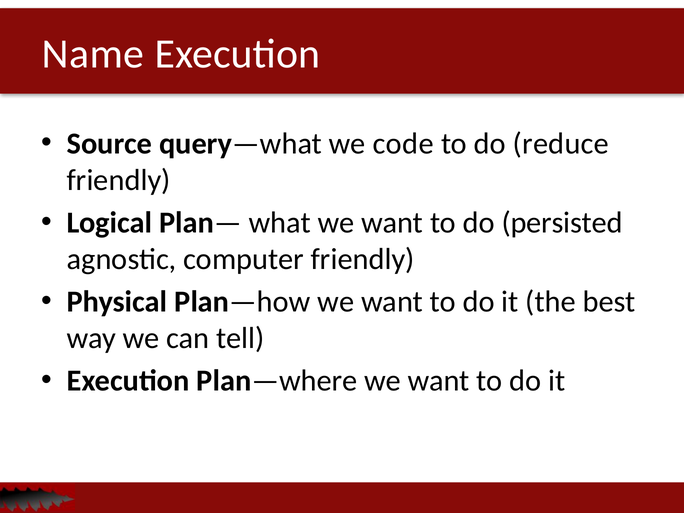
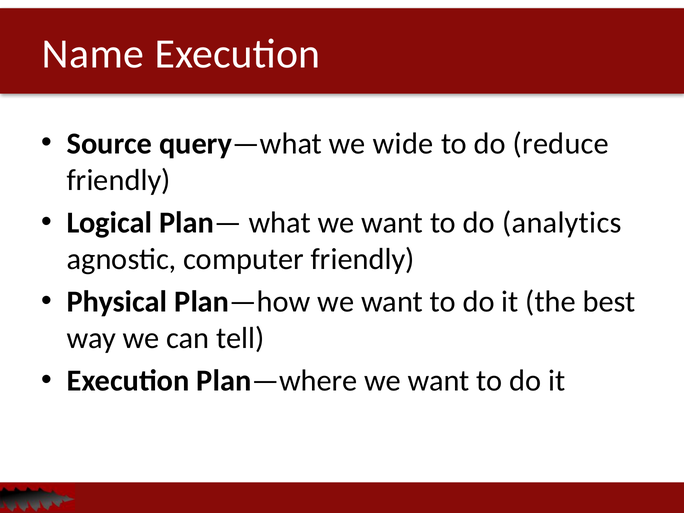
code: code -> wide (403, 144)
persisted: persisted -> analytics (562, 223)
